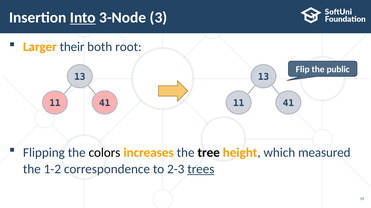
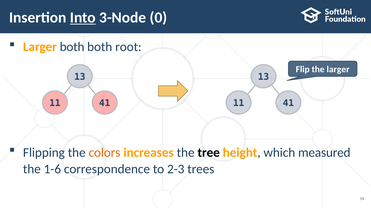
3: 3 -> 0 (158, 18)
Larger their: their -> both (72, 47)
the public: public -> larger (338, 70)
colors colour: black -> orange (104, 153)
1-2: 1-2 -> 1-6 (52, 170)
trees underline: present -> none (201, 170)
